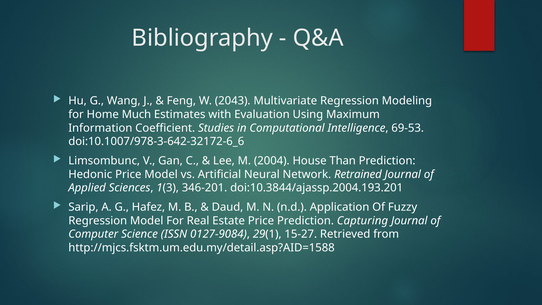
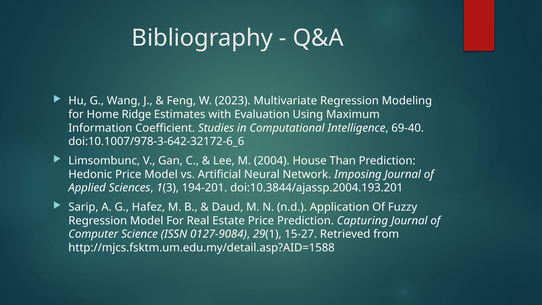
2043: 2043 -> 2023 (233, 101)
Much: Much -> Ridge (136, 114)
69-53: 69-53 -> 69-40 (408, 128)
Retrained: Retrained -> Imposing (358, 174)
346-201: 346-201 -> 194-201 (205, 188)
